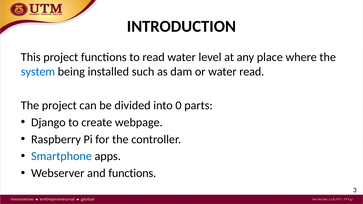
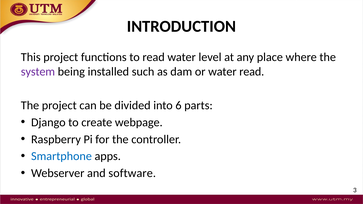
system colour: blue -> purple (38, 72)
0: 0 -> 6 (178, 106)
and functions: functions -> software (132, 173)
